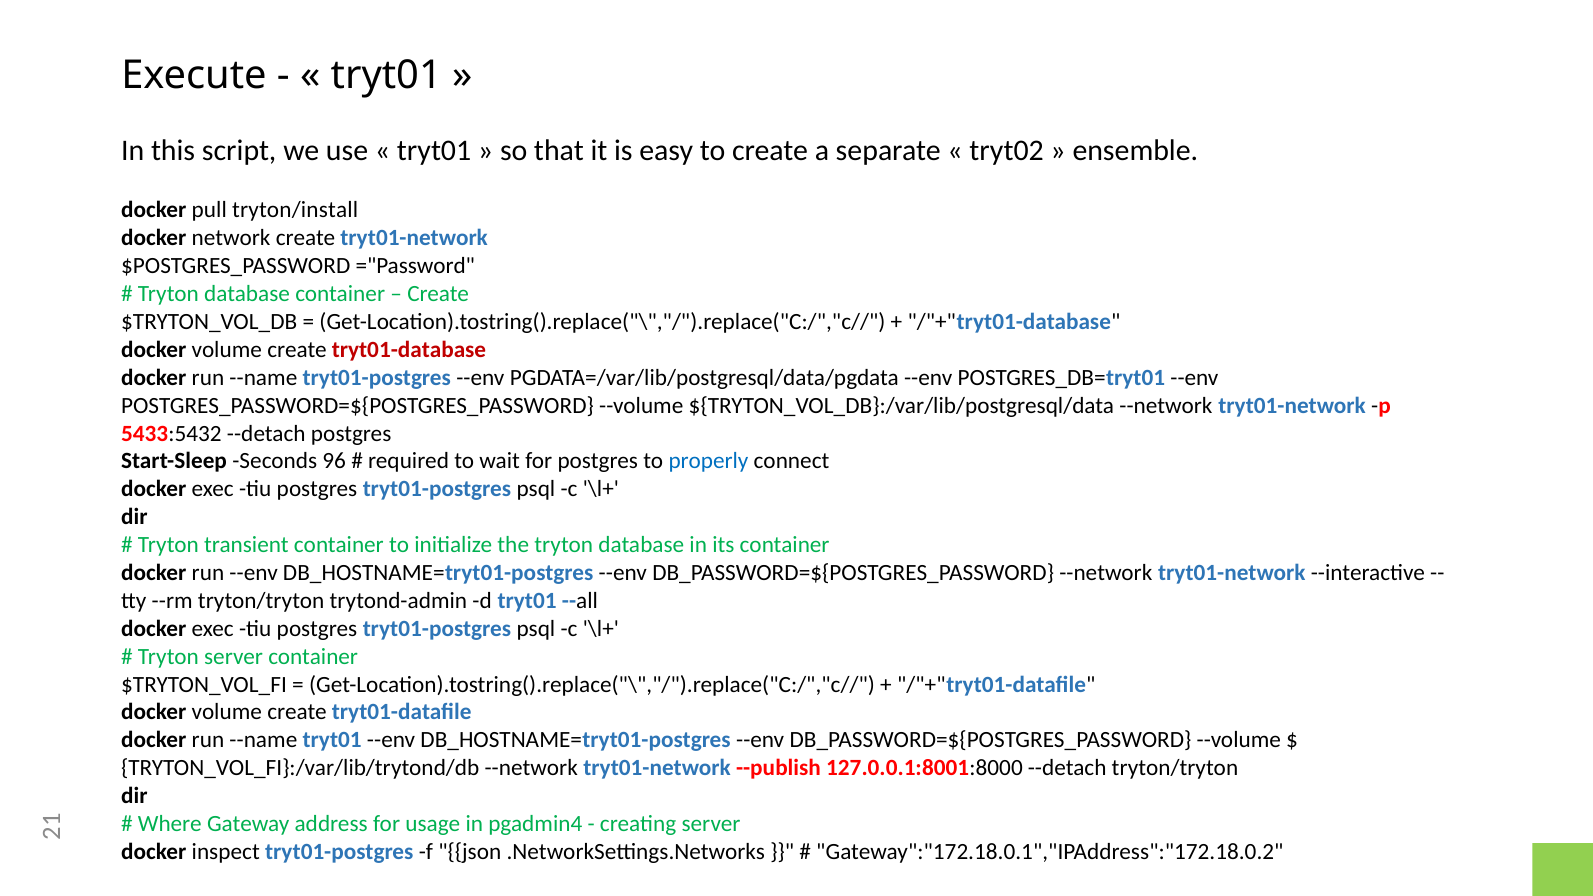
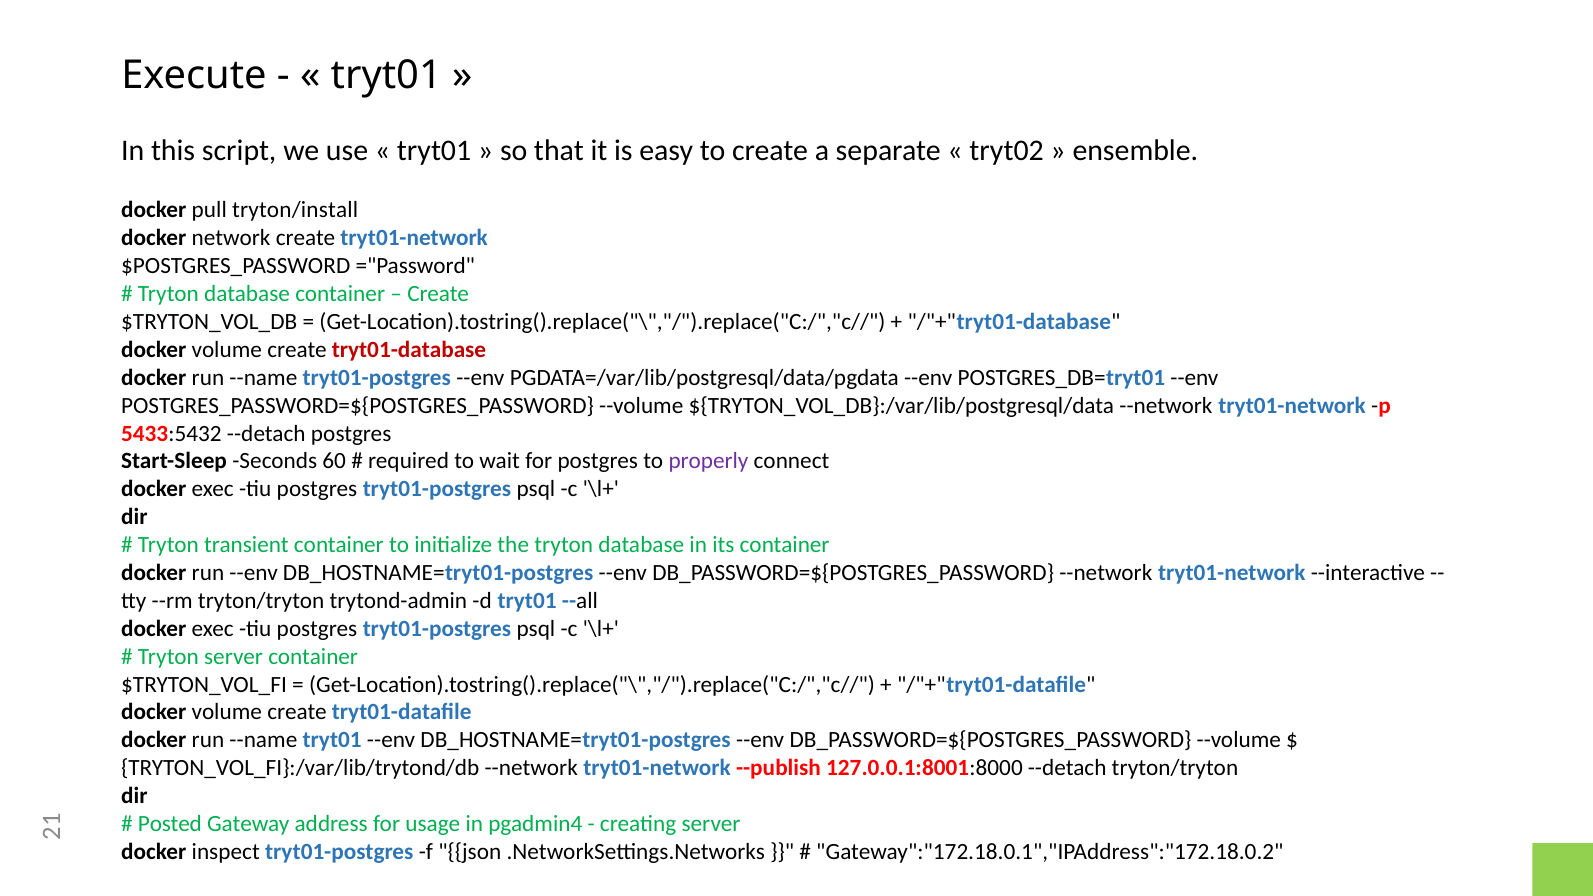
96: 96 -> 60 (334, 461)
properly colour: blue -> purple (709, 461)
Where: Where -> Posted (170, 824)
